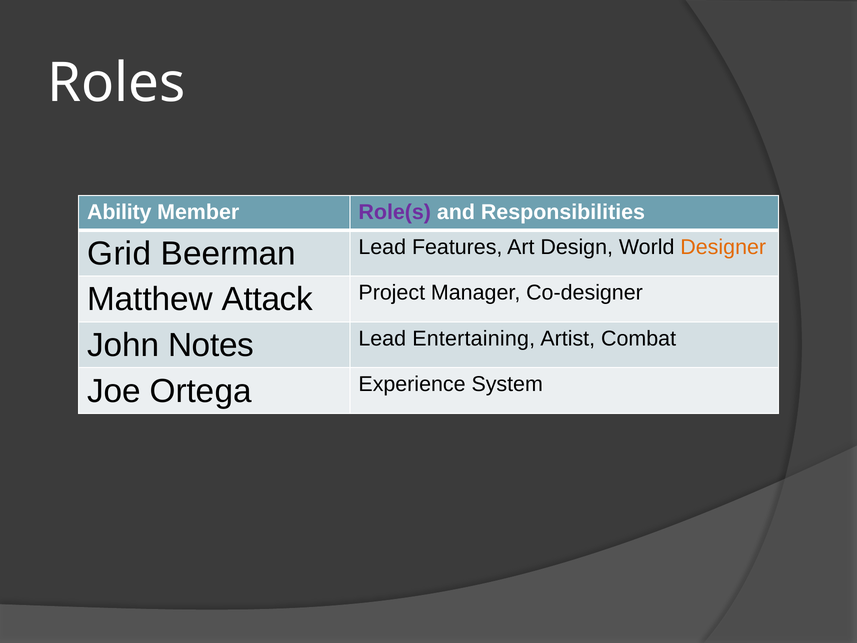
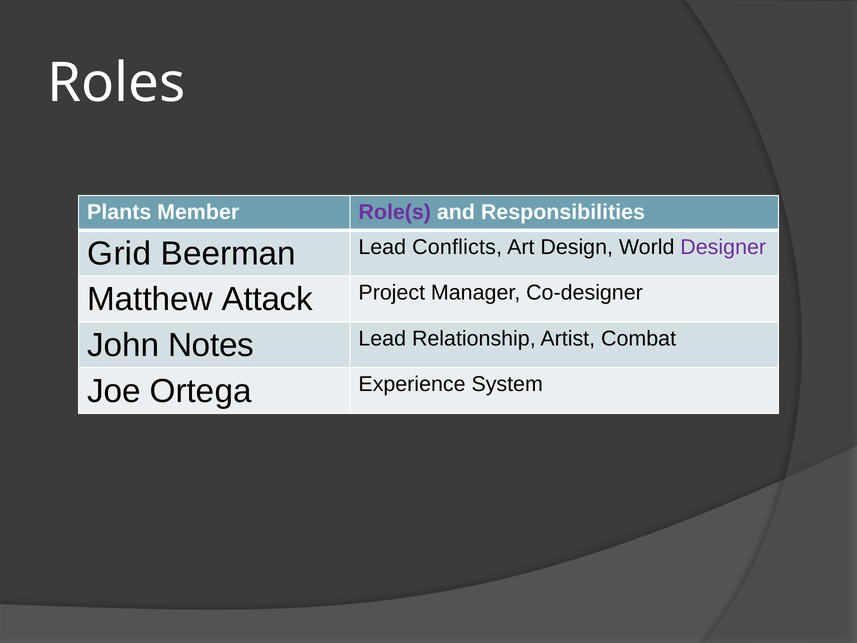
Ability: Ability -> Plants (119, 212)
Features: Features -> Conflicts (457, 247)
Designer colour: orange -> purple (723, 247)
Entertaining: Entertaining -> Relationship (474, 338)
